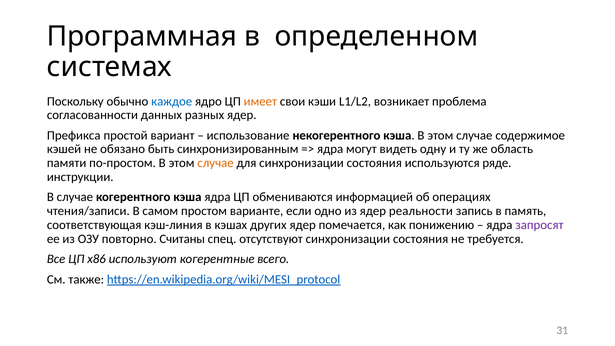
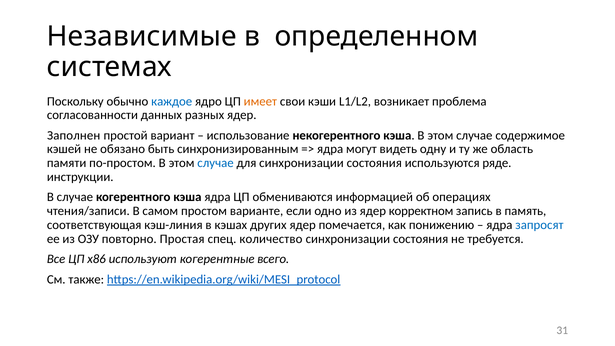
Программная: Программная -> Независимые (142, 36)
Префикса: Префикса -> Заполнен (74, 135)
случае colour: orange -> blue (216, 163)
реальности: реальности -> корректном (421, 211)
запросят colour: purple -> blue (539, 225)
Считаны: Считаны -> Простая (182, 239)
отсутствуют: отсутствуют -> количество (271, 239)
